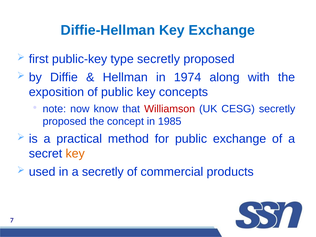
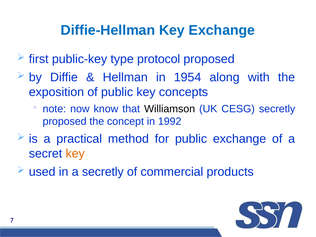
type secretly: secretly -> protocol (159, 59)
1974: 1974 -> 1954 (188, 77)
Williamson colour: red -> black (170, 109)
1985: 1985 -> 1992 (170, 121)
